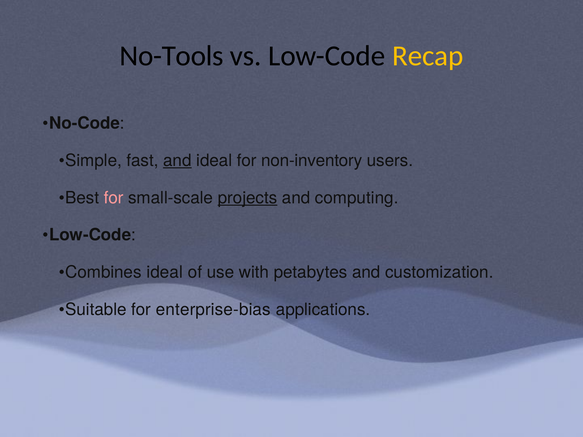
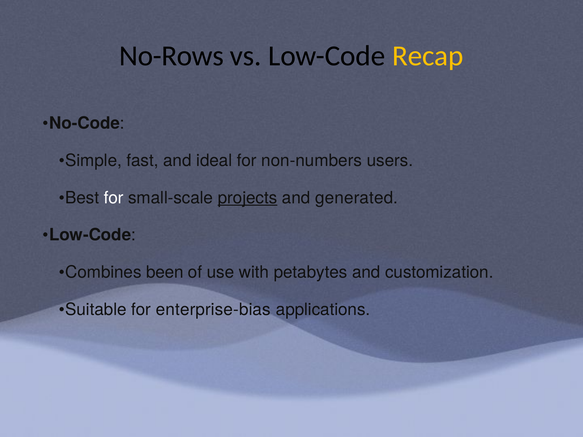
No-Tools: No-Tools -> No-Rows (172, 56)
and underline: present -> none (177, 161)
non-inventory: non-inventory -> non-numbers (312, 161)
for colour: pink -> white (114, 198)
computing: computing -> generated (357, 198)
Combines ideal: ideal -> been (165, 272)
